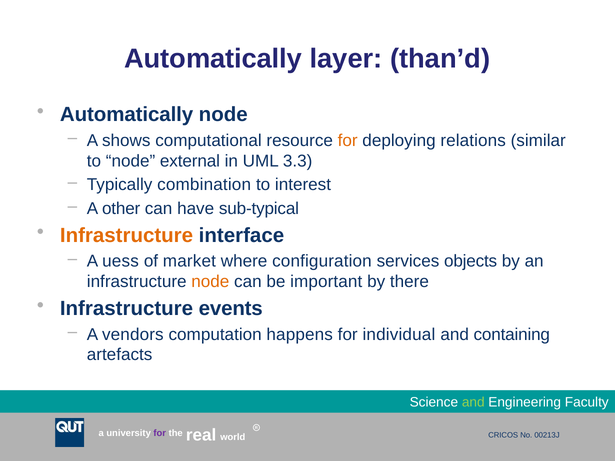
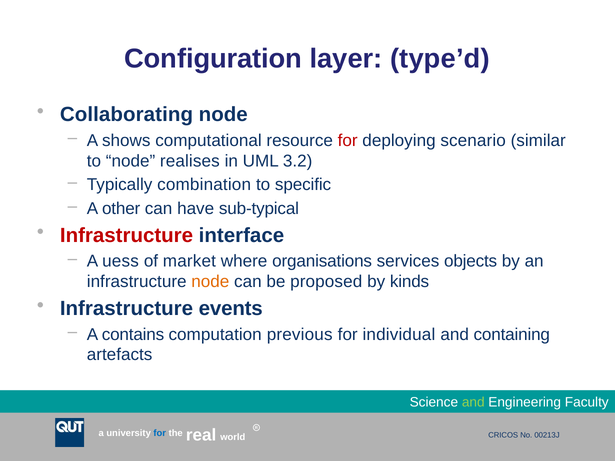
Automatically: Automatically -> Configuration (213, 59)
than’d: than’d -> type’d (440, 59)
Automatically: Automatically -> Collaborating (126, 115)
for colour: orange -> red (348, 140)
relations: relations -> scenario (473, 140)
external: external -> realises (190, 161)
3.3: 3.3 -> 3.2 (298, 161)
interest: interest -> specific (303, 185)
Infrastructure colour: orange -> red (127, 236)
configuration: configuration -> organisations (322, 261)
important: important -> proposed (326, 282)
there: there -> kinds (410, 282)
vendors: vendors -> contains (133, 335)
happens: happens -> previous (300, 335)
for colour: purple -> blue (160, 433)
